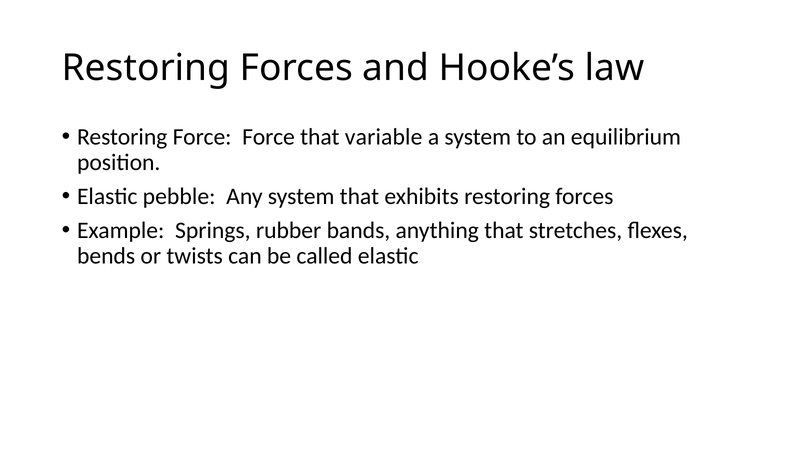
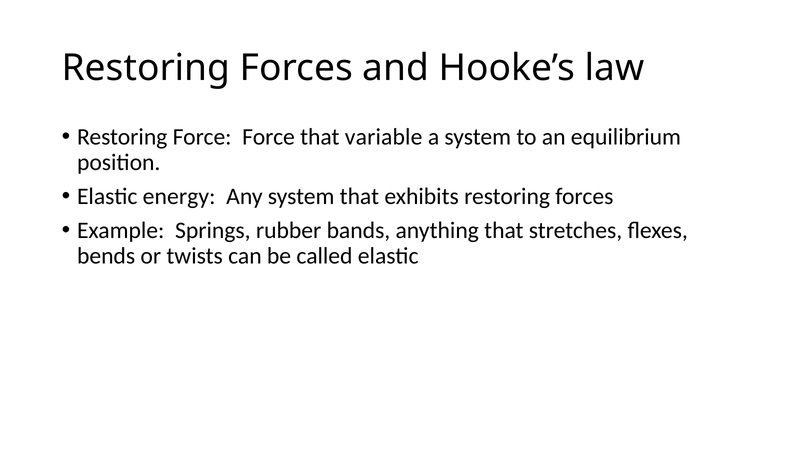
pebble: pebble -> energy (179, 197)
